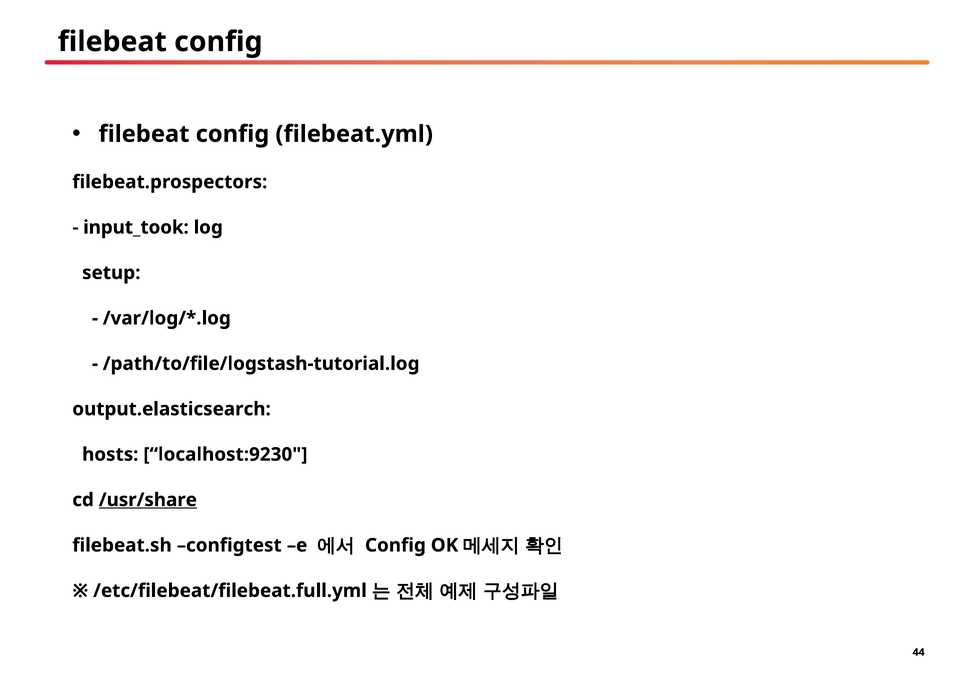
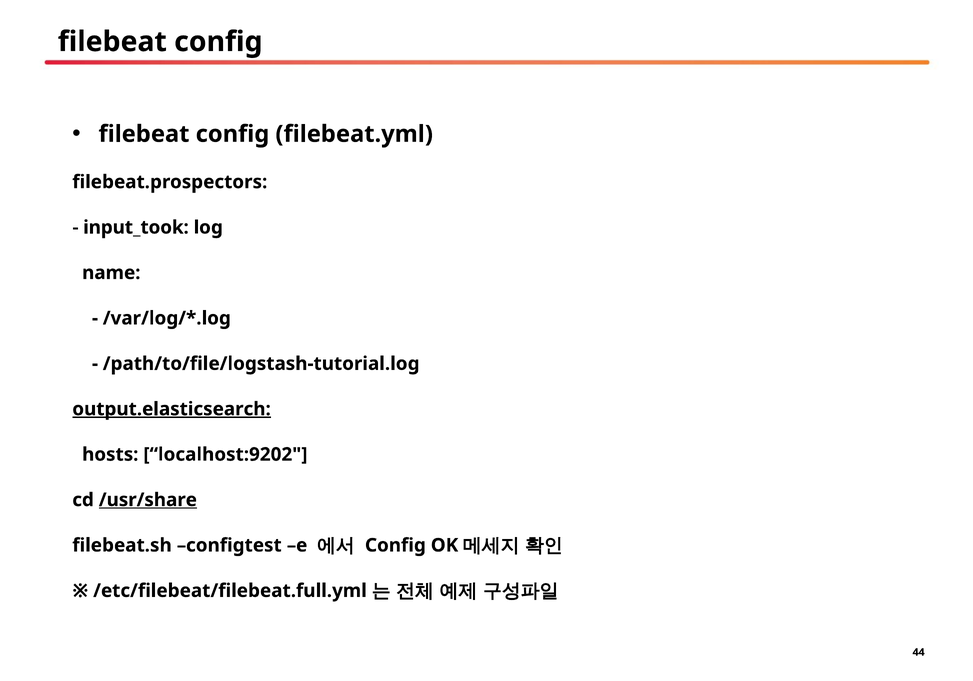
setup: setup -> name (111, 273)
output.elasticsearch underline: none -> present (172, 409)
localhost:9230: localhost:9230 -> localhost:9202 (225, 455)
